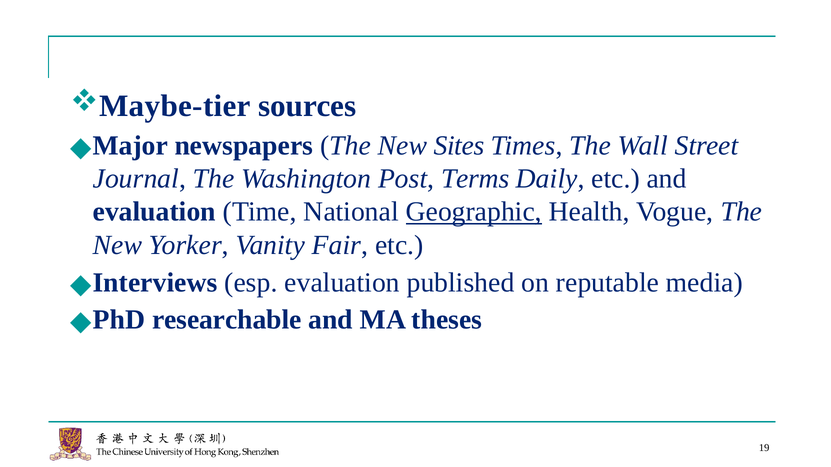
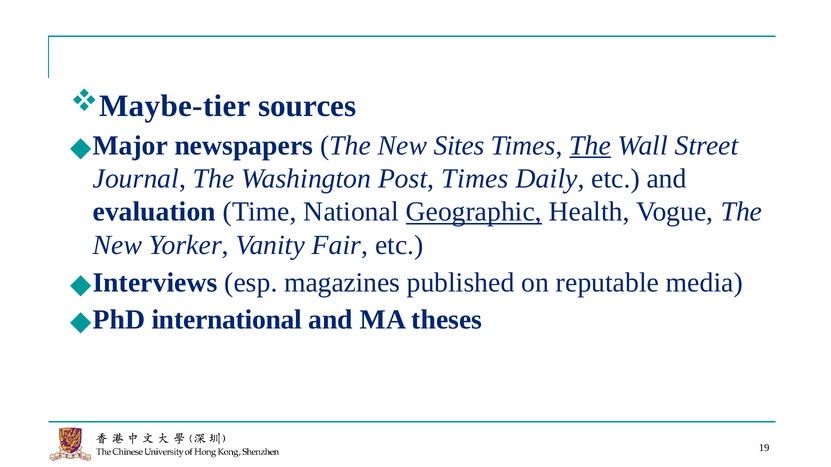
The underline: none -> present (590, 146)
Post Terms: Terms -> Times (475, 179)
esp evaluation: evaluation -> magazines (342, 283)
researchable: researchable -> international (227, 320)
